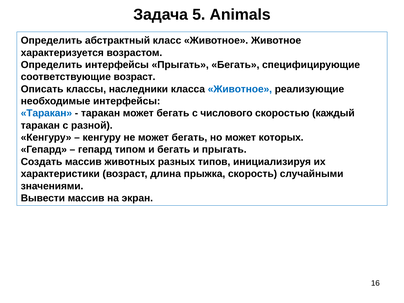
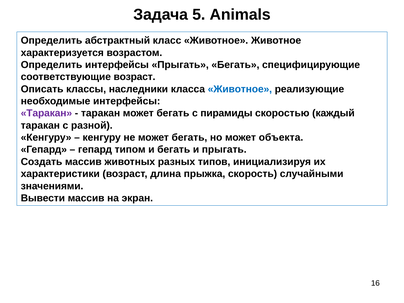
Таракан colour: blue -> purple (46, 113)
числового: числового -> пирамиды (226, 113)
которых: которых -> объекта (281, 138)
